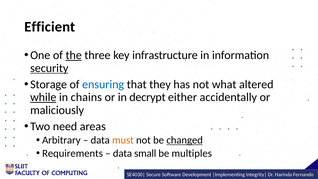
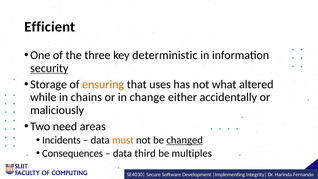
the underline: present -> none (74, 55)
infrastructure: infrastructure -> deterministic (165, 55)
ensuring colour: blue -> orange (103, 84)
they: they -> uses (160, 84)
while underline: present -> none (43, 97)
decrypt: decrypt -> change (147, 97)
Arbitrary: Arbitrary -> Incidents (61, 140)
Requirements: Requirements -> Consequences (73, 153)
small: small -> third (145, 153)
